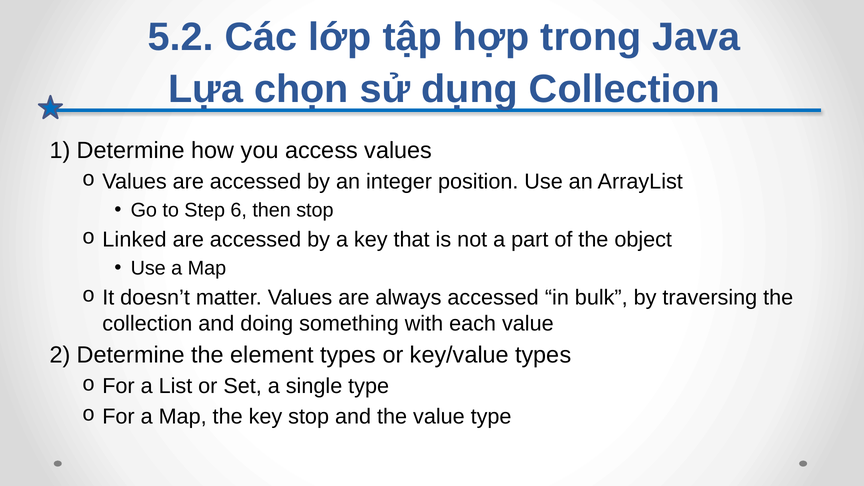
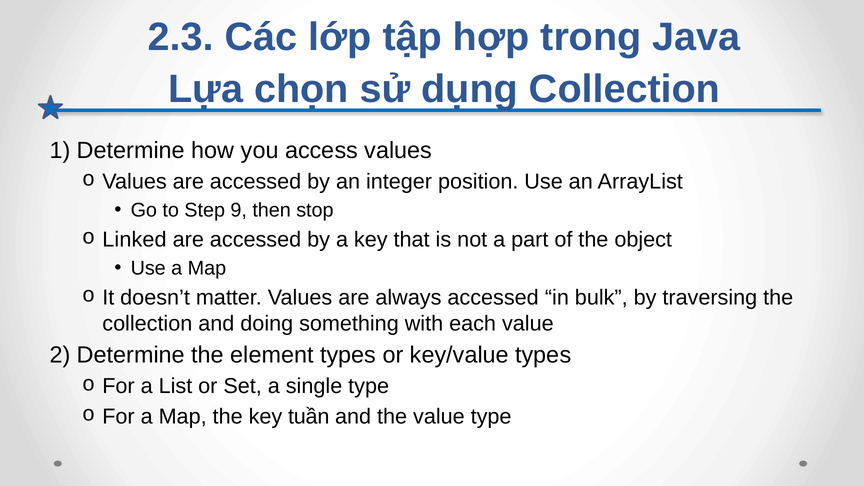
5.2: 5.2 -> 2.3 (181, 37)
6: 6 -> 9 (239, 210)
key stop: stop -> tuần (309, 417)
